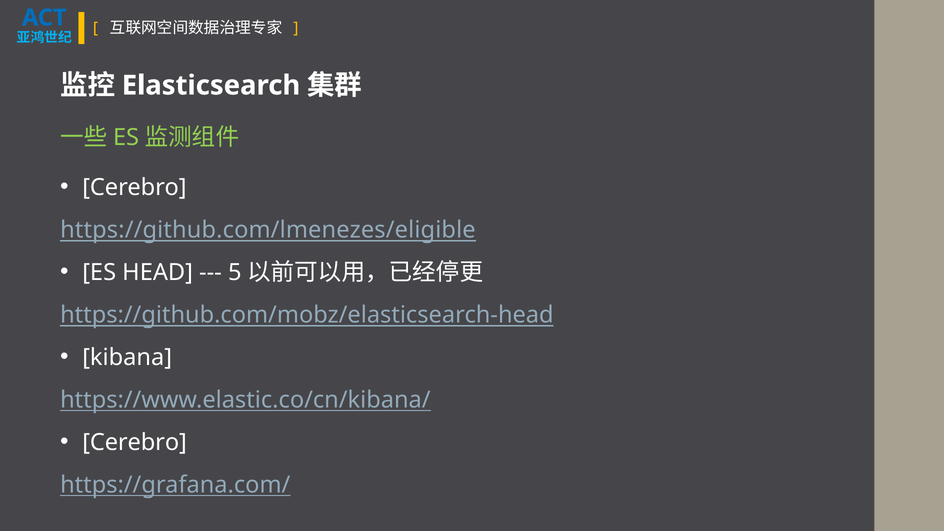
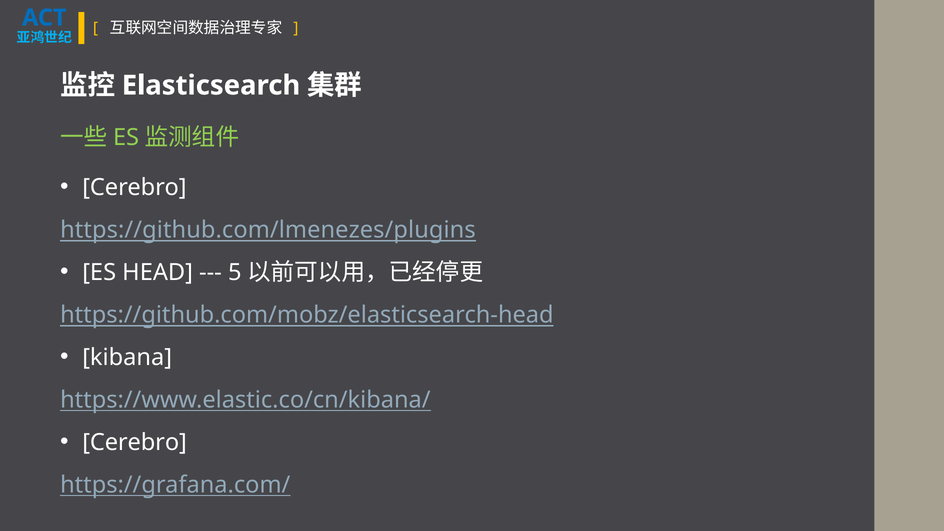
https://github.com/lmenezes/eligible: https://github.com/lmenezes/eligible -> https://github.com/lmenezes/plugins (268, 230)
